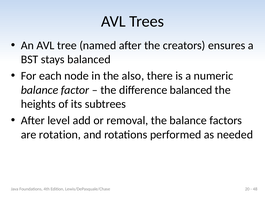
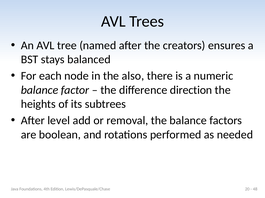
difference balanced: balanced -> direction (191, 90)
rotation: rotation -> boolean (60, 135)
